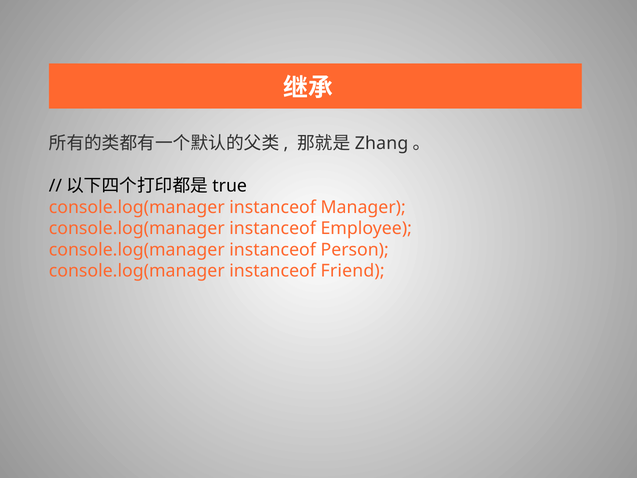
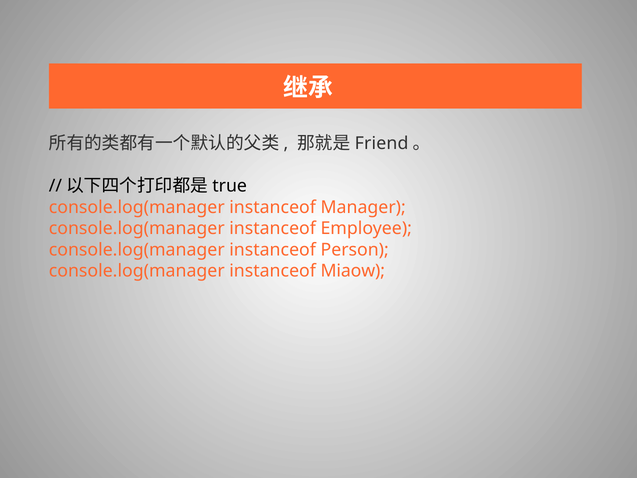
Zhang: Zhang -> Friend (382, 144)
Friend: Friend -> Miaow (353, 271)
